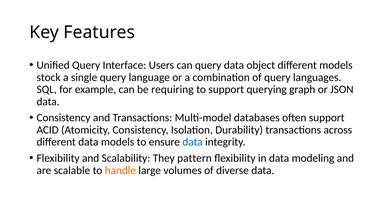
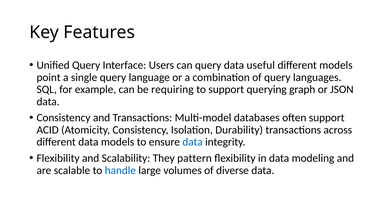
object: object -> useful (261, 65)
stock: stock -> point (49, 77)
handle colour: orange -> blue (120, 170)
